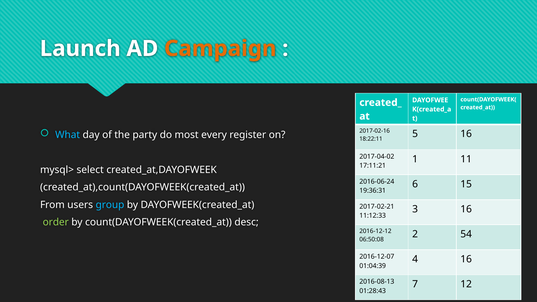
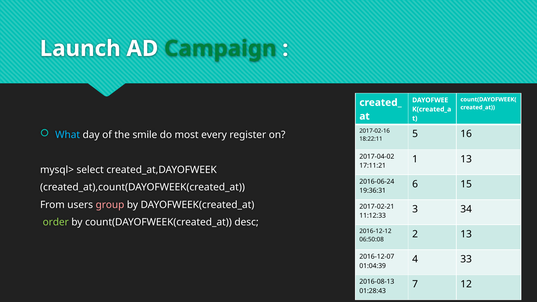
Campaign colour: orange -> green (220, 49)
party: party -> smile (145, 135)
1 11: 11 -> 13 (466, 159)
group colour: light blue -> pink (110, 205)
3 16: 16 -> 34 (466, 209)
2 54: 54 -> 13 (466, 234)
4 16: 16 -> 33 (466, 259)
